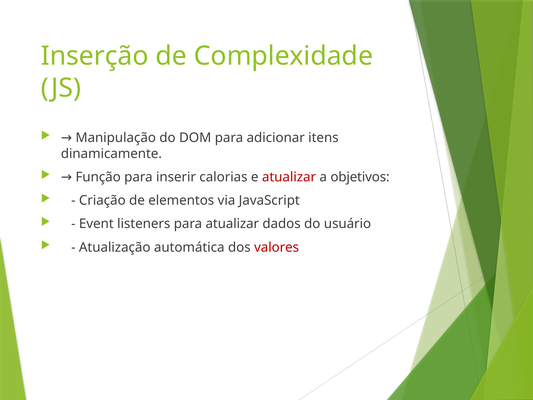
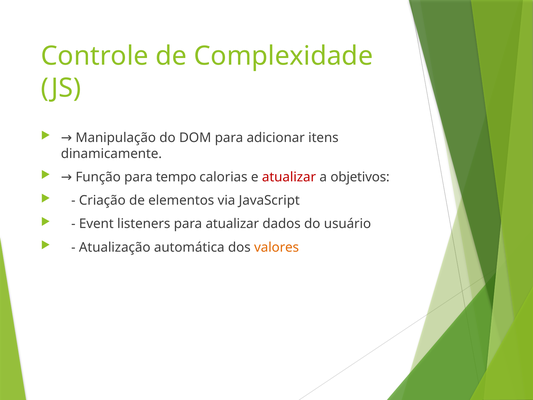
Inserção: Inserção -> Controle (95, 56)
inserir: inserir -> tempo (176, 177)
valores colour: red -> orange (277, 247)
